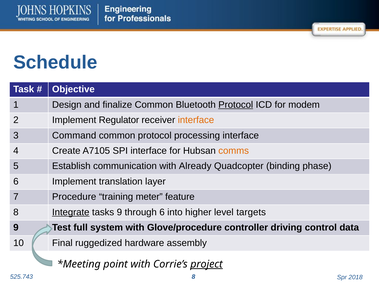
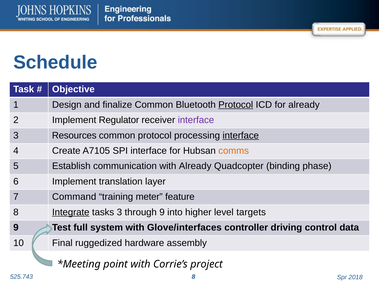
for modem: modem -> already (304, 105)
interface colour: orange -> purple (196, 120)
Command: Command -> Resources (74, 136)
interface underline: none -> present (241, 136)
Procedure: Procedure -> Command (74, 197)
tasks 9: 9 -> 3 (119, 212)
through 6: 6 -> 9 (162, 212)
Glove/procedure: Glove/procedure -> Glove/interfaces (184, 228)
project underline: present -> none (207, 264)
